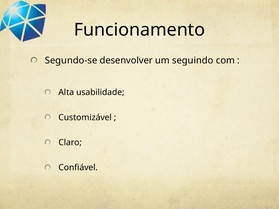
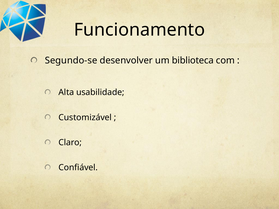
seguindo: seguindo -> biblioteca (193, 61)
